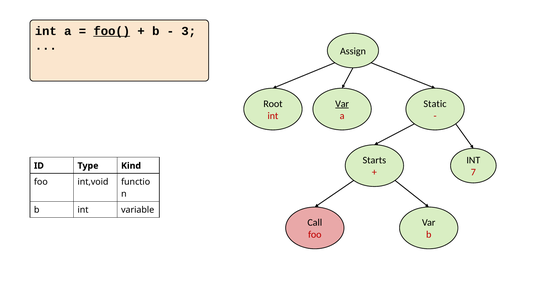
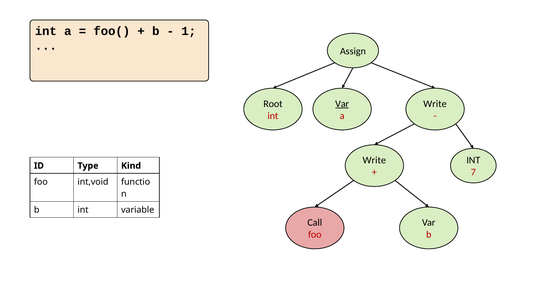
foo( underline: present -> none (112, 31)
3: 3 -> 1 (189, 31)
Static: Static -> Write (435, 104)
Starts: Starts -> Write (374, 161)
